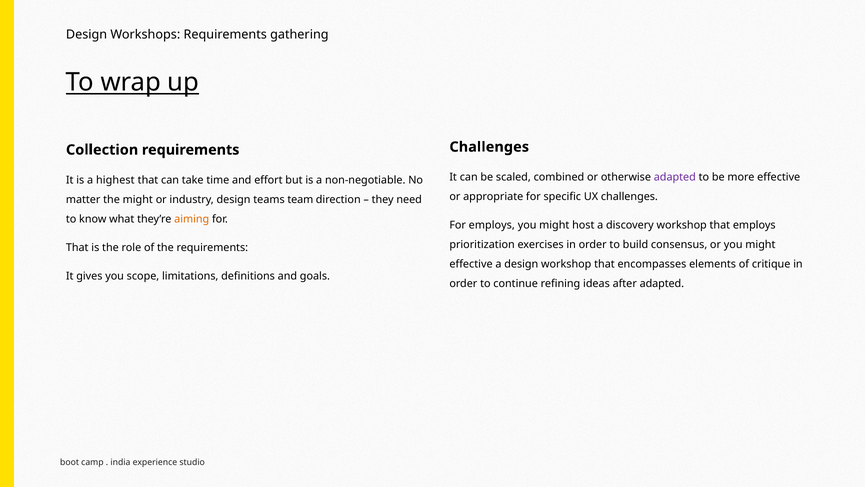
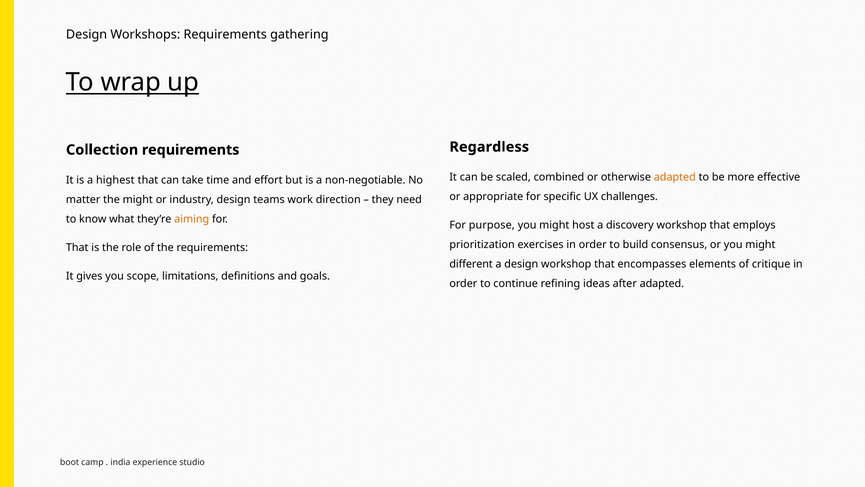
Challenges: Challenges -> Regardless (489, 147)
adapted colour: purple -> orange (675, 177)
team: team -> work (300, 200)
For employs: employs -> purpose (492, 225)
effective: effective -> different (471, 264)
